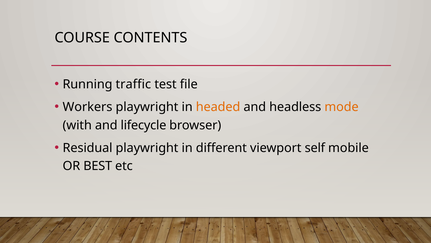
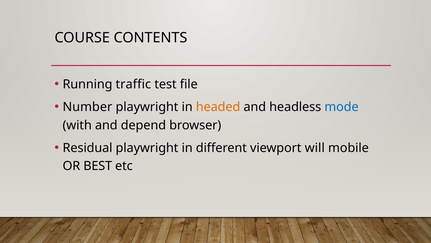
Workers: Workers -> Number (87, 107)
mode colour: orange -> blue (342, 107)
lifecycle: lifecycle -> depend (143, 125)
self: self -> will (315, 148)
